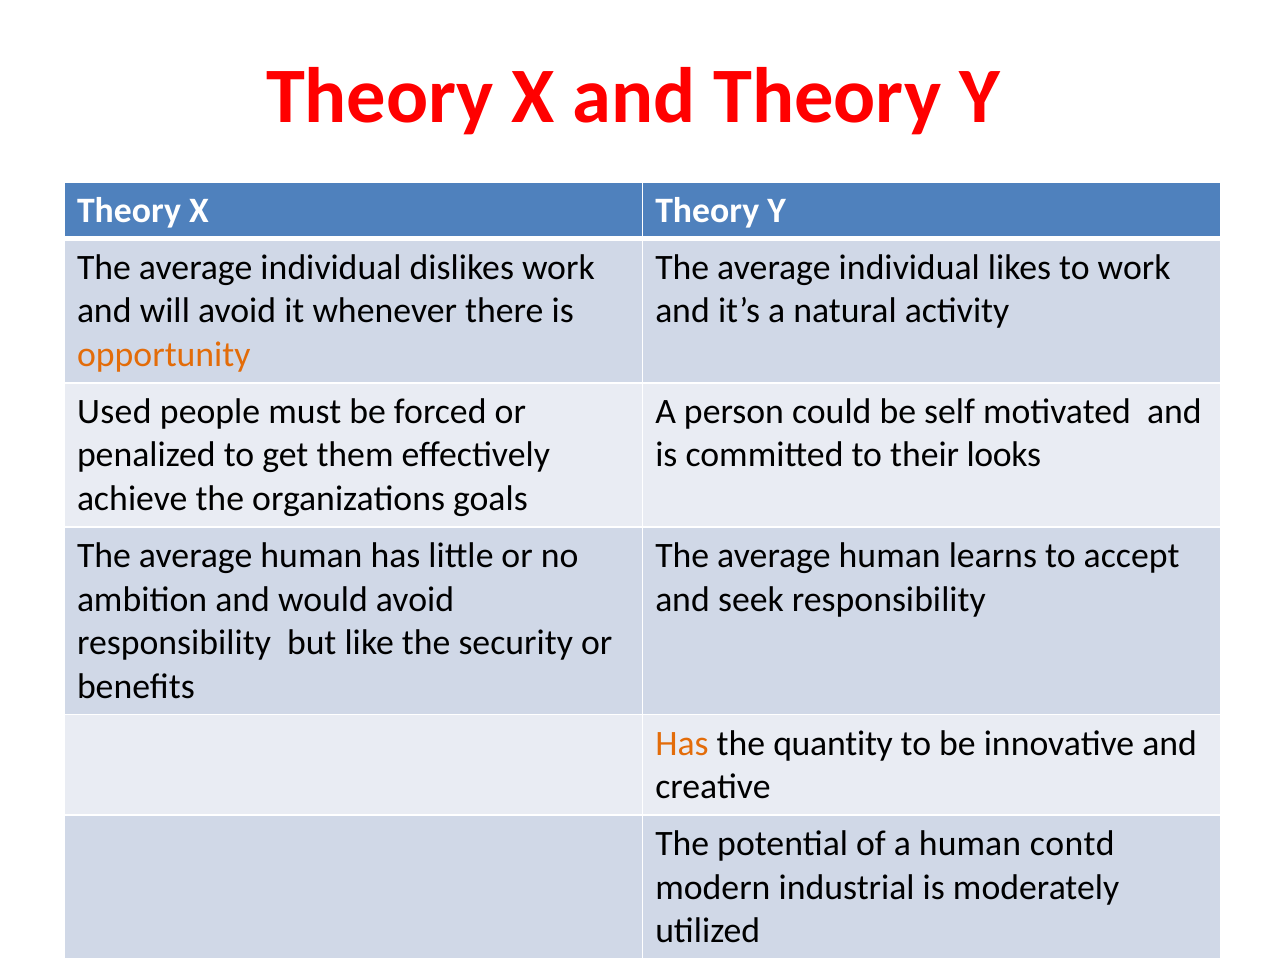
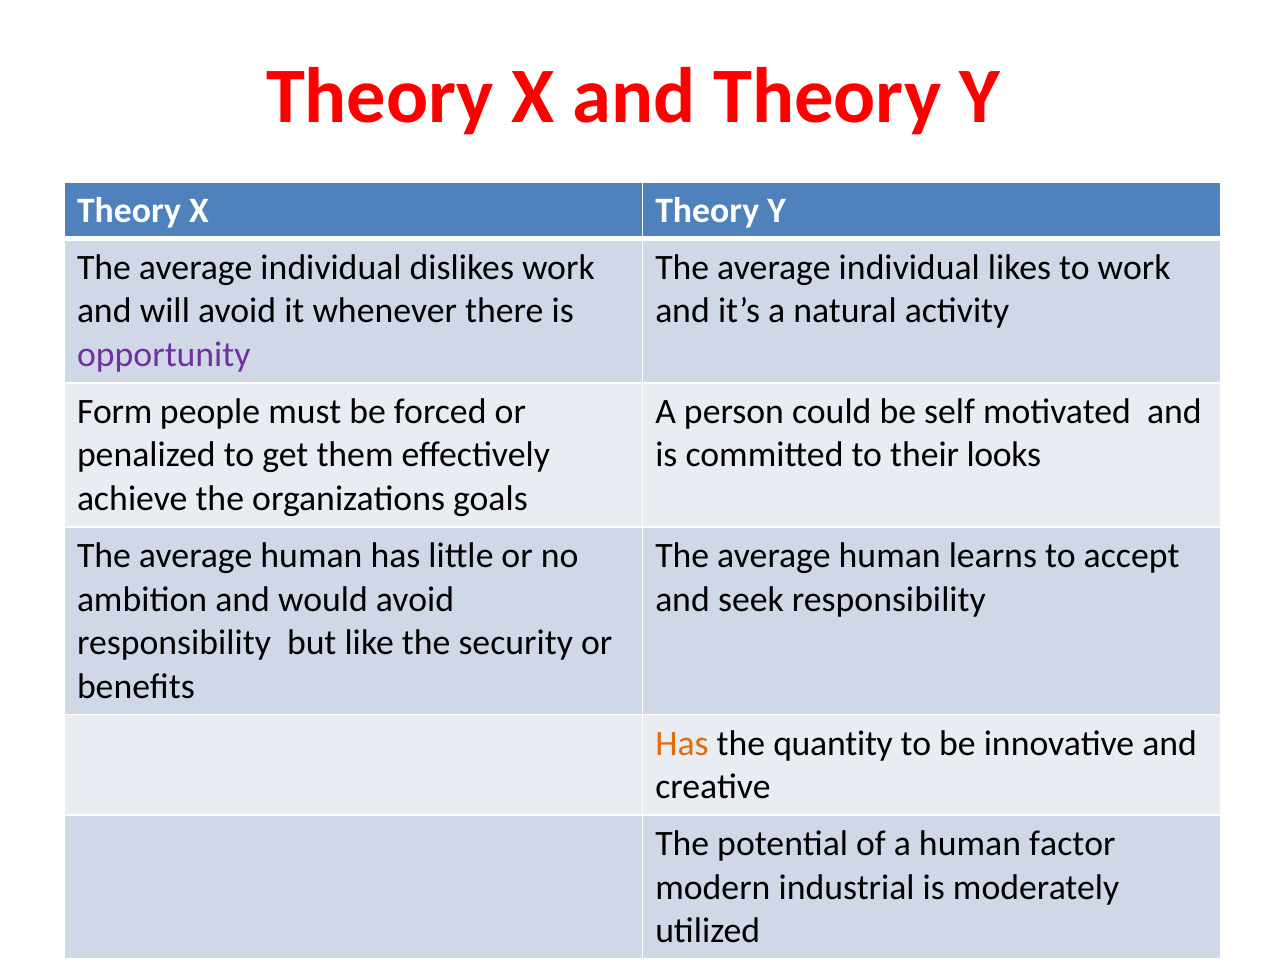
opportunity colour: orange -> purple (164, 355)
Used: Used -> Form (115, 411)
contd: contd -> factor (1072, 843)
